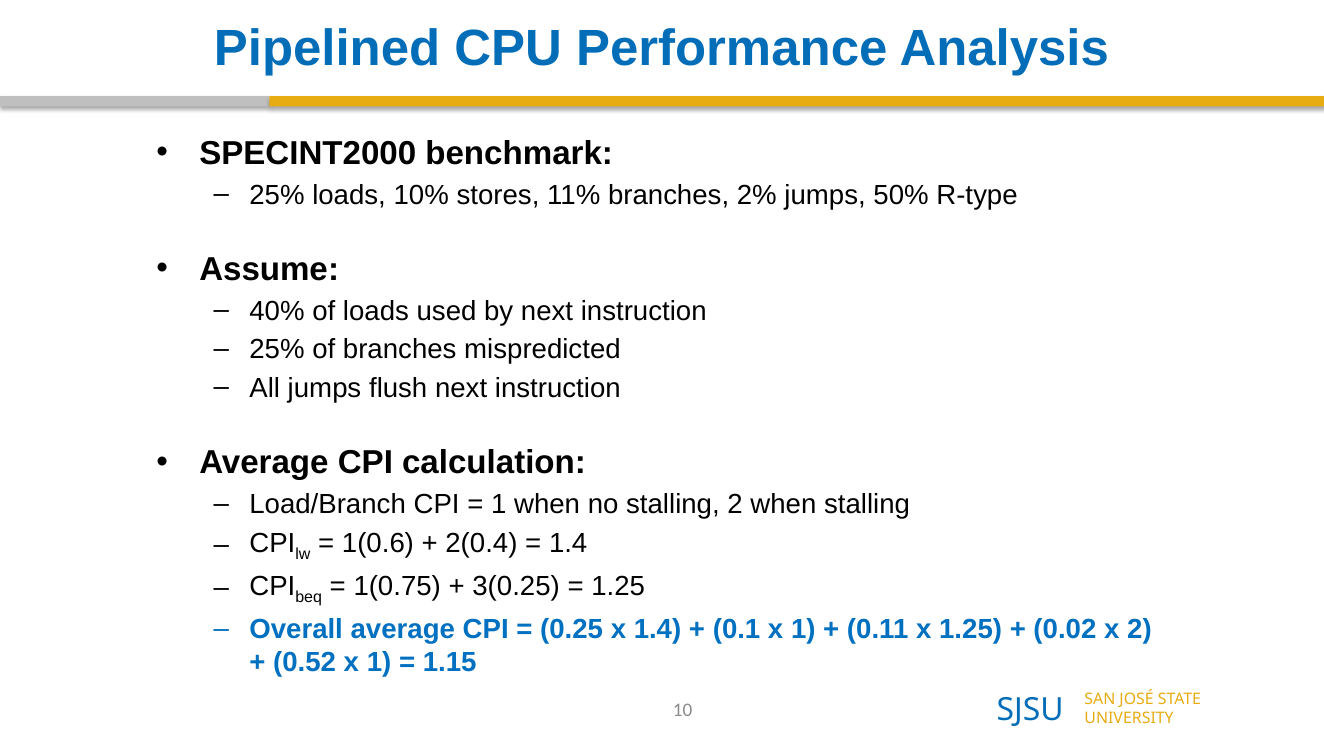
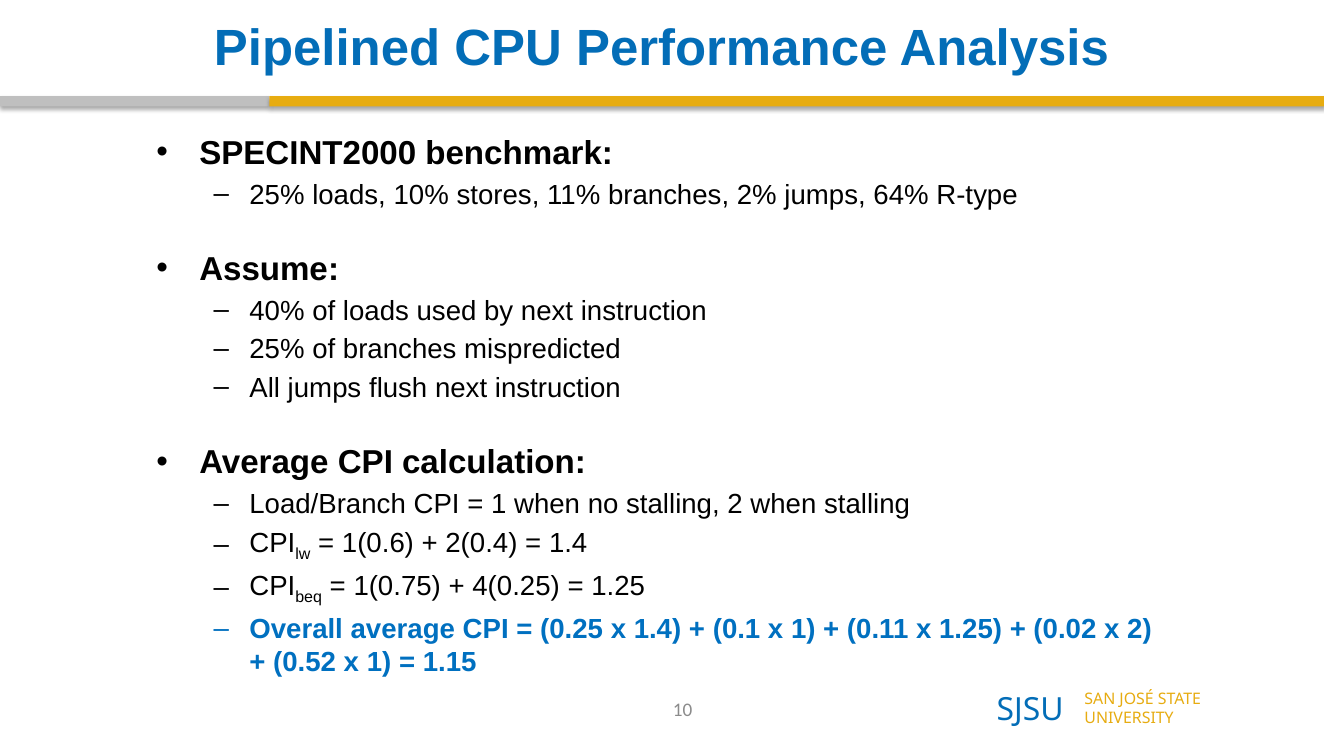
50%: 50% -> 64% (901, 195)
3(0.25: 3(0.25 -> 4(0.25 (516, 586)
